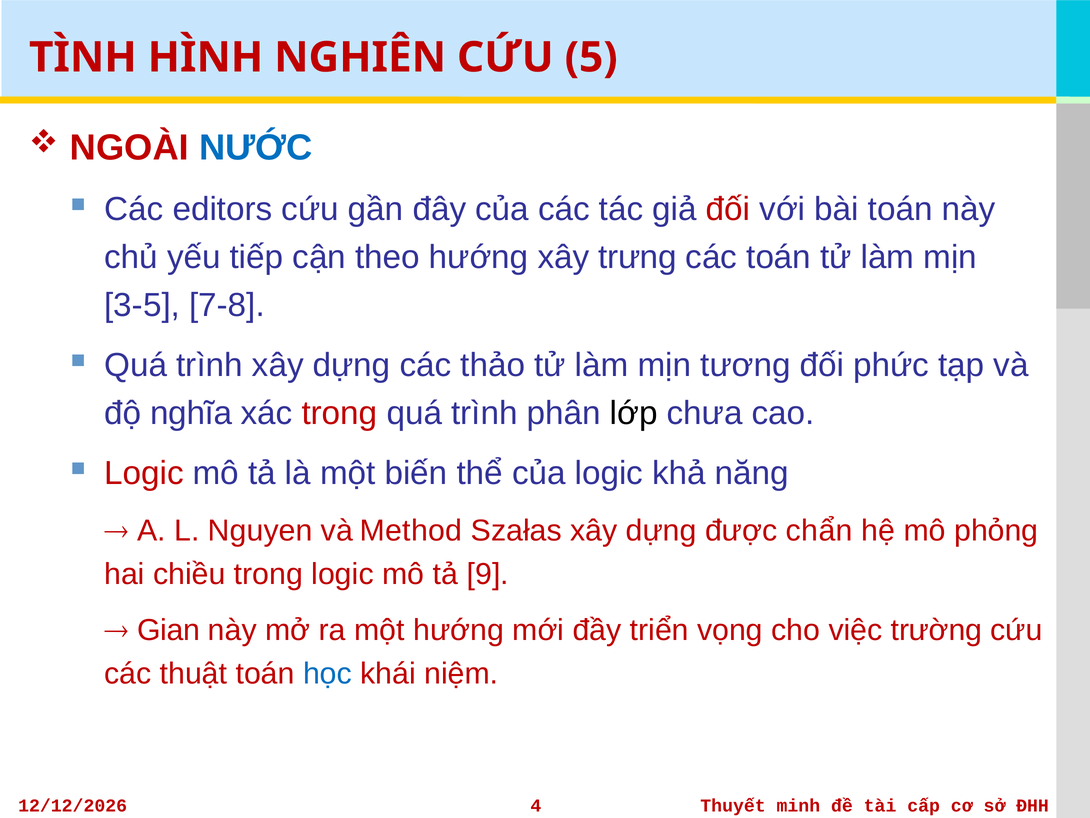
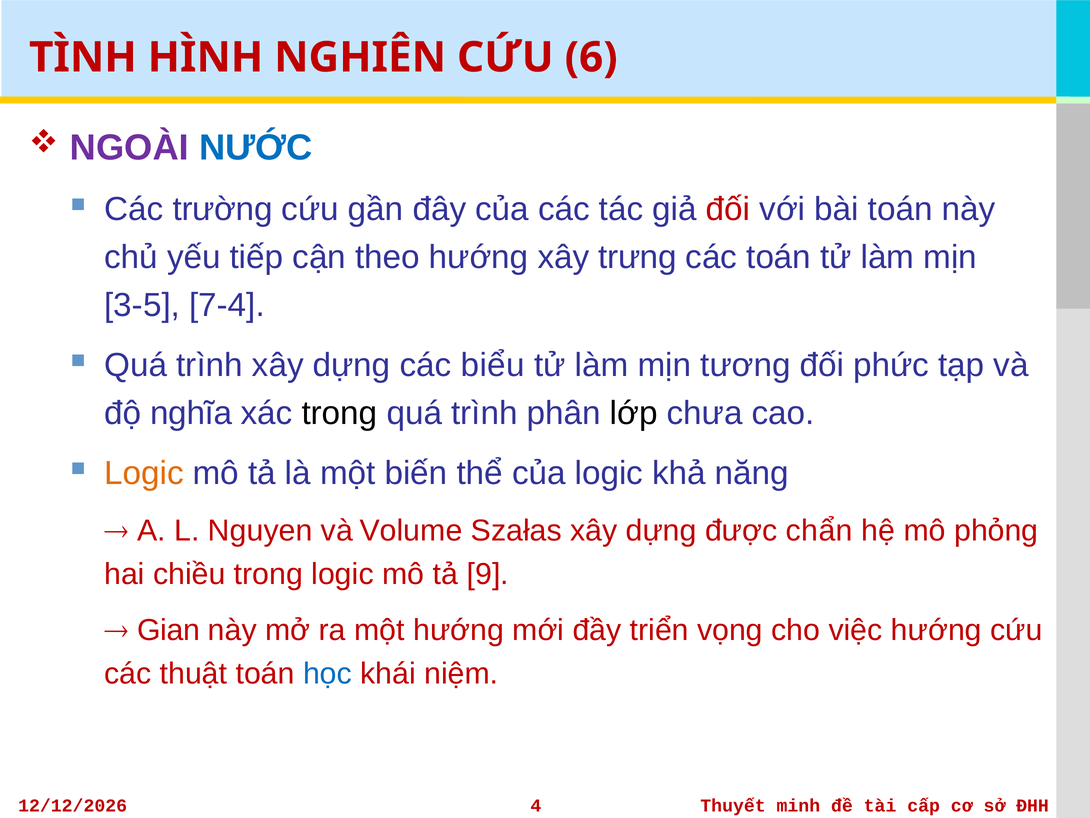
5: 5 -> 6 (591, 57)
NGOÀI colour: red -> purple (129, 148)
editors: editors -> trường (223, 209)
7-8: 7-8 -> 7-4 (227, 305)
thảo: thảo -> biểu (493, 365)
trong colour: red -> black (340, 413)
Logic colour: red -> orange (144, 473)
Method: Method -> Volume (411, 530)
việc trường: trường -> hướng (936, 630)
